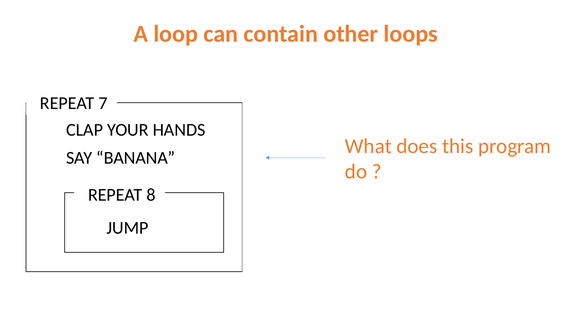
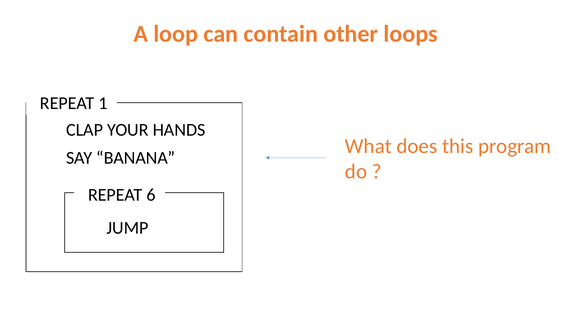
7: 7 -> 1 (103, 103)
8: 8 -> 6 (151, 195)
